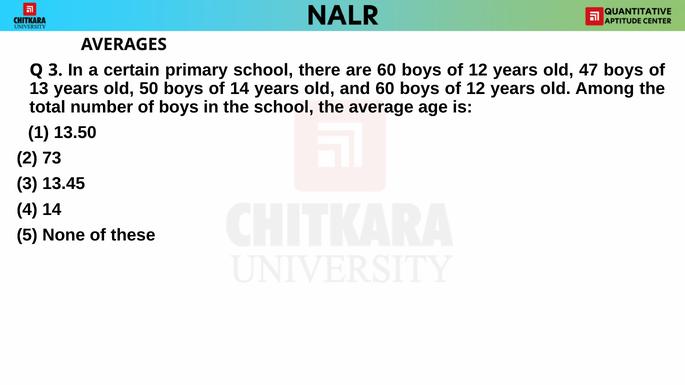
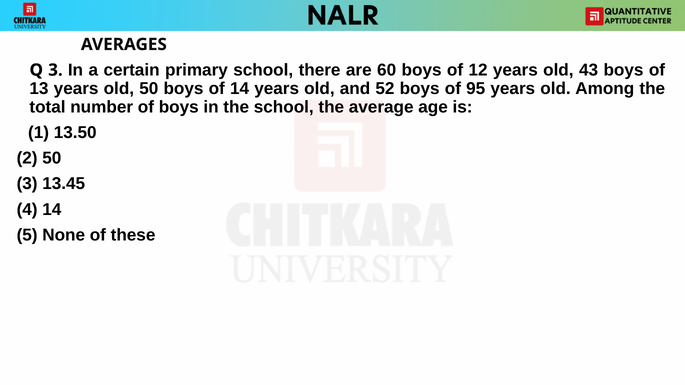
47: 47 -> 43 (589, 70)
and 60: 60 -> 52 (385, 89)
12: 12 -> 95 (476, 89)
2 73: 73 -> 50 (52, 158)
